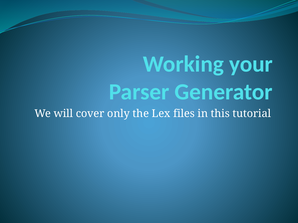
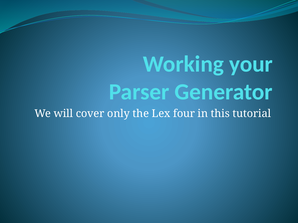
files: files -> four (184, 114)
